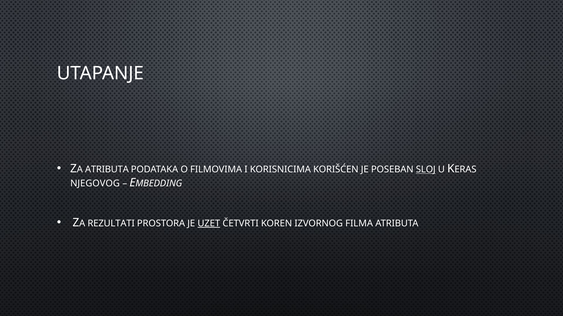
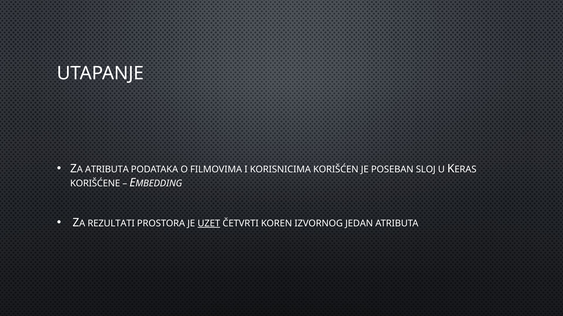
SLOJ underline: present -> none (426, 170)
NJEGOVOG: NJEGOVOG -> KORIŠĆENE (95, 184)
FILMA: FILMA -> JEDAN (359, 224)
